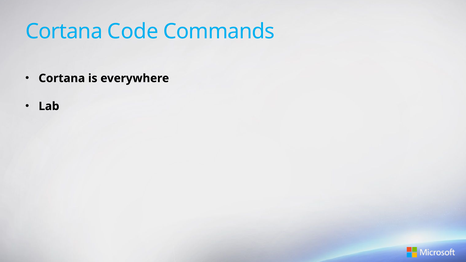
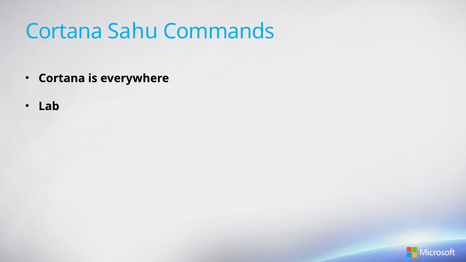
Code: Code -> Sahu (133, 32)
